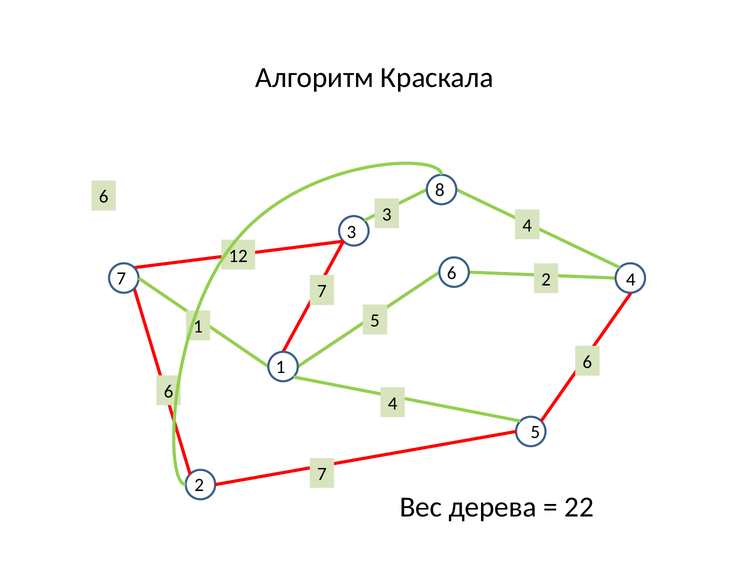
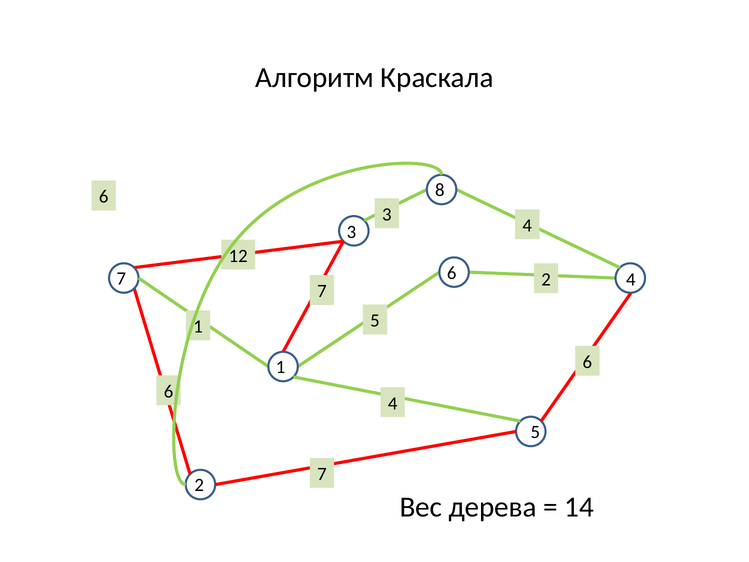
22: 22 -> 14 (579, 507)
